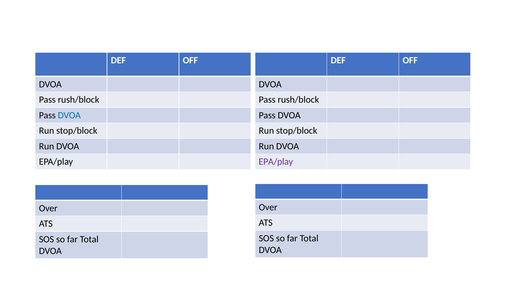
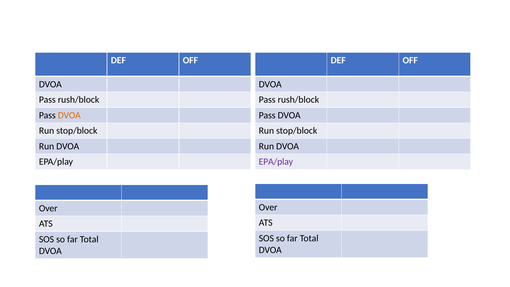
DVOA colour: blue -> orange (69, 115)
